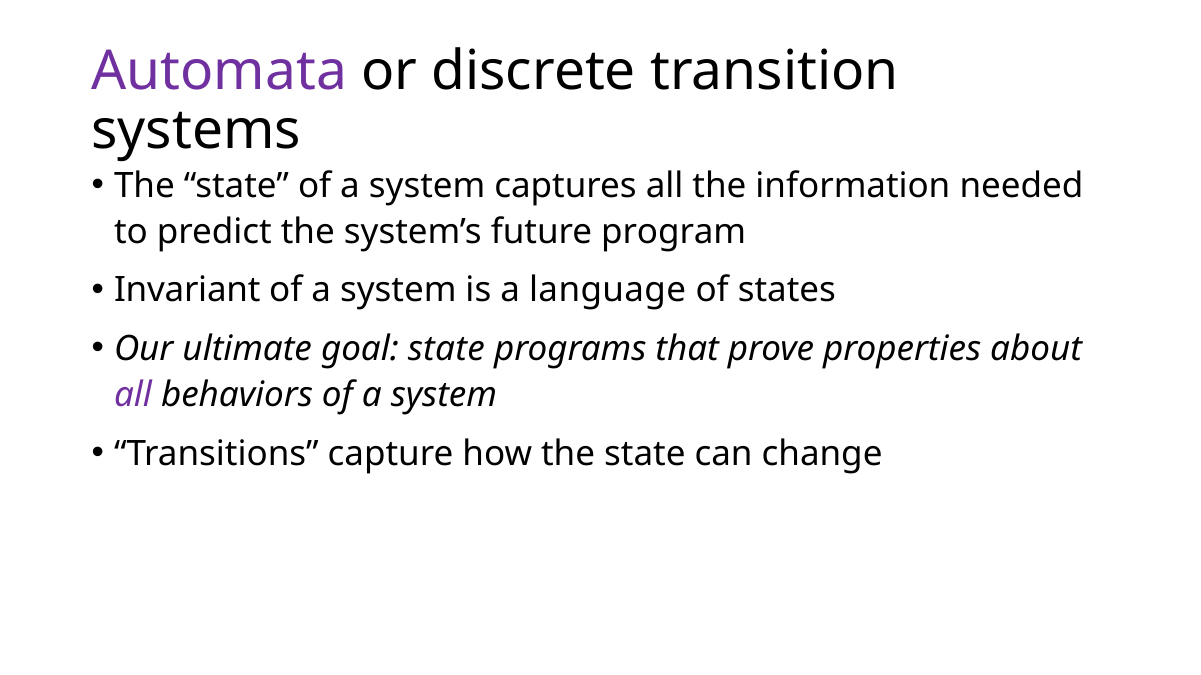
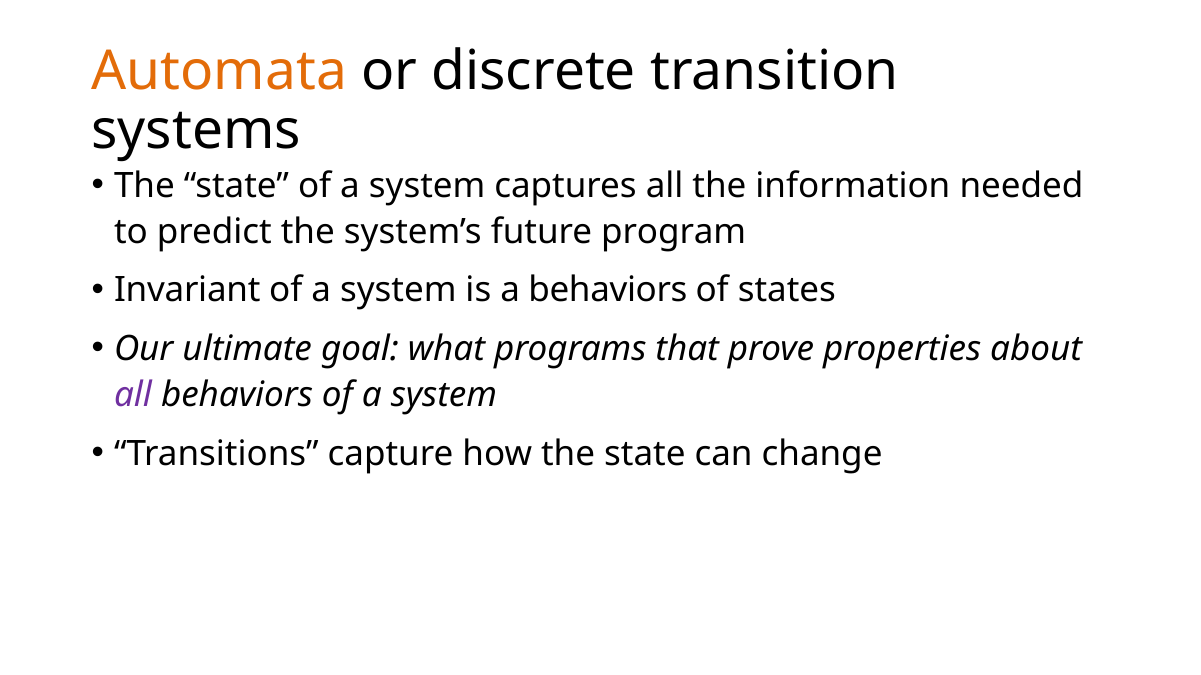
Automata colour: purple -> orange (219, 71)
a language: language -> behaviors (608, 291)
goal state: state -> what (446, 349)
